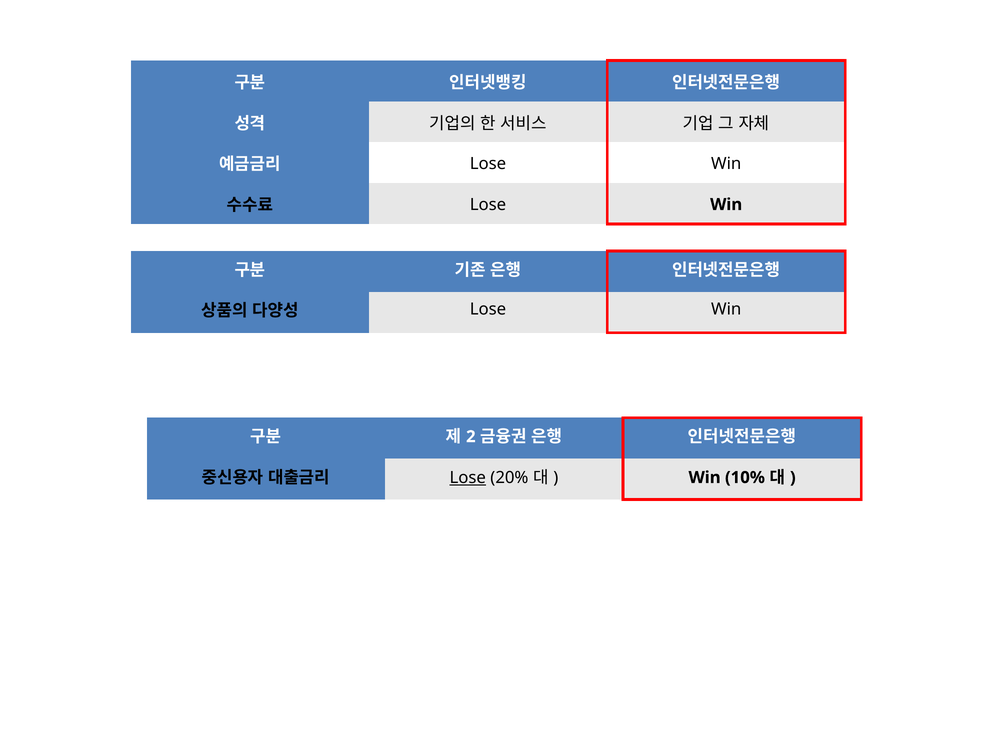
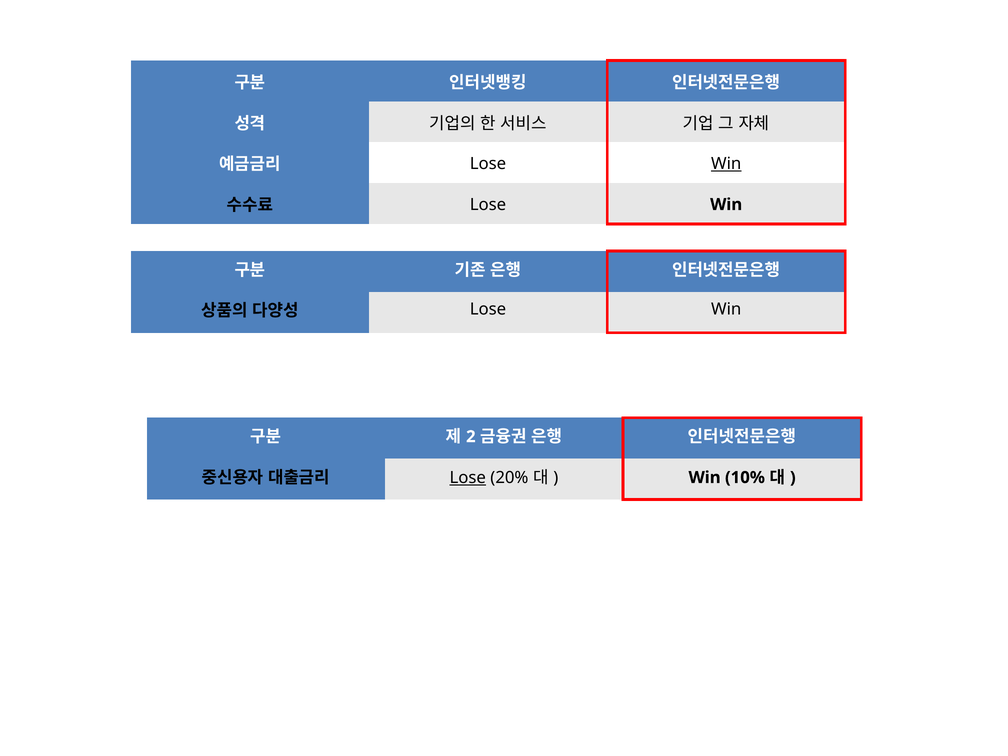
Win underline: none -> present (726, 164)
